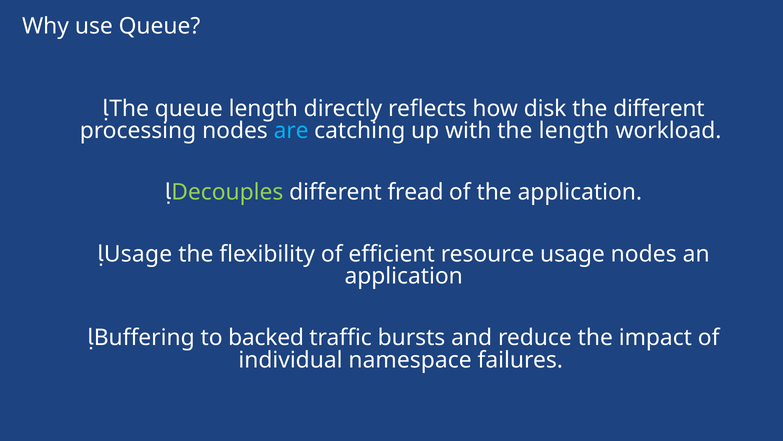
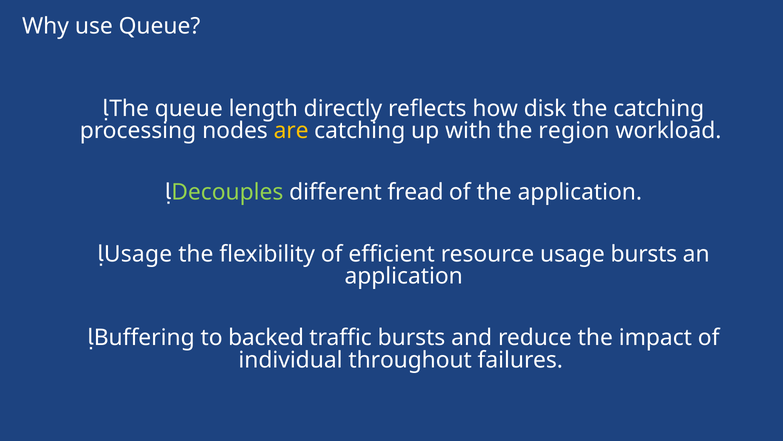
the different: different -> catching (659, 108)
are colour: light blue -> yellow (291, 131)
the length: length -> region (574, 131)
usage nodes: nodes -> bursts (644, 254)
namespace: namespace -> throughout (410, 360)
